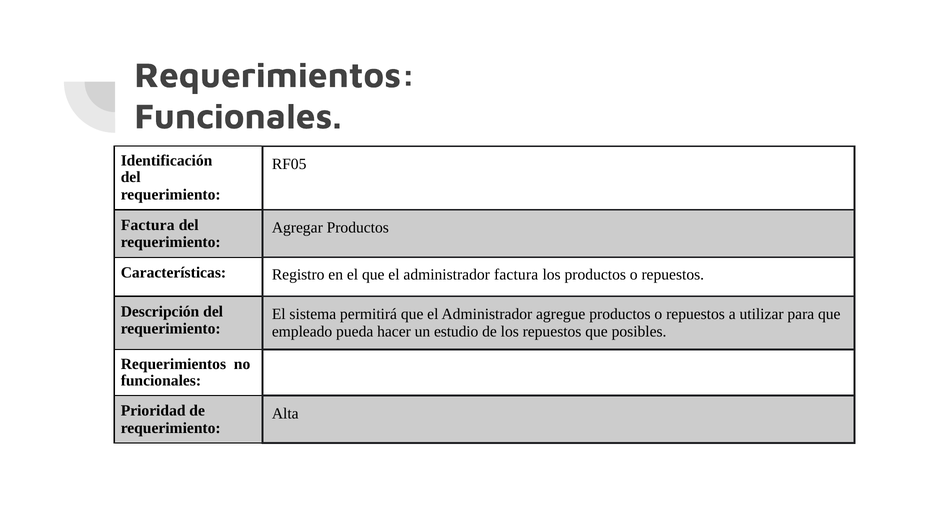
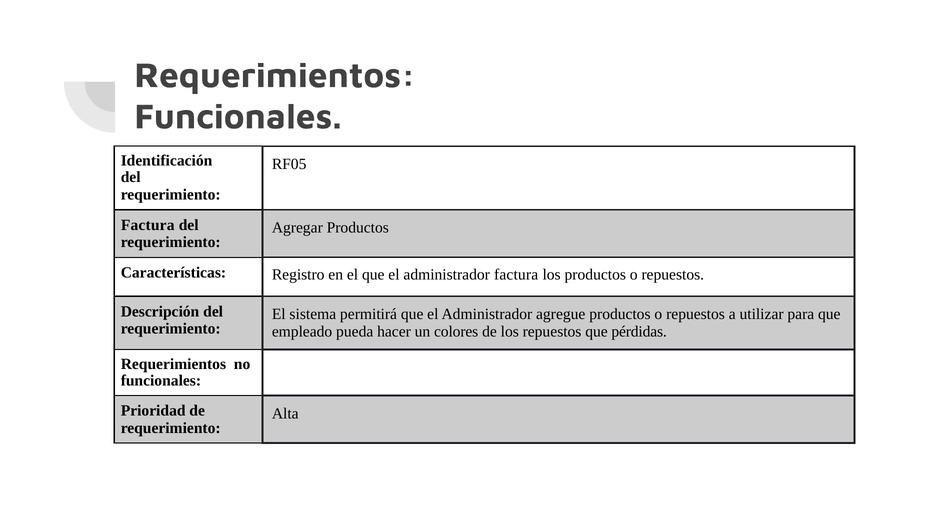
estudio: estudio -> colores (456, 332)
posibles: posibles -> pérdidas (639, 332)
